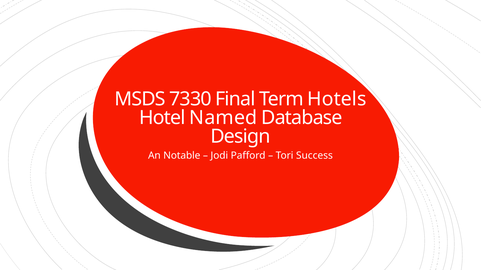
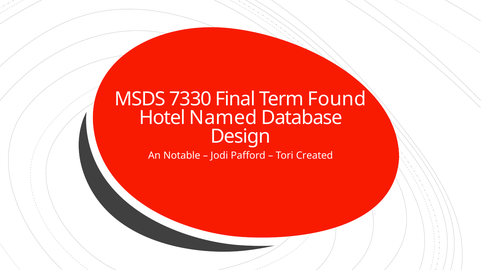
Hotels: Hotels -> Found (337, 99)
Success: Success -> Created (315, 156)
